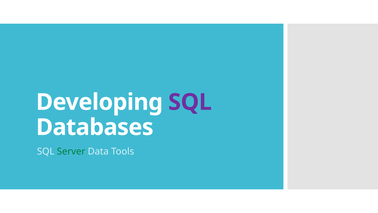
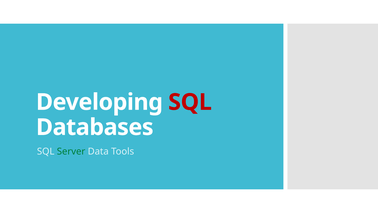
SQL colour: purple -> red (190, 102)
